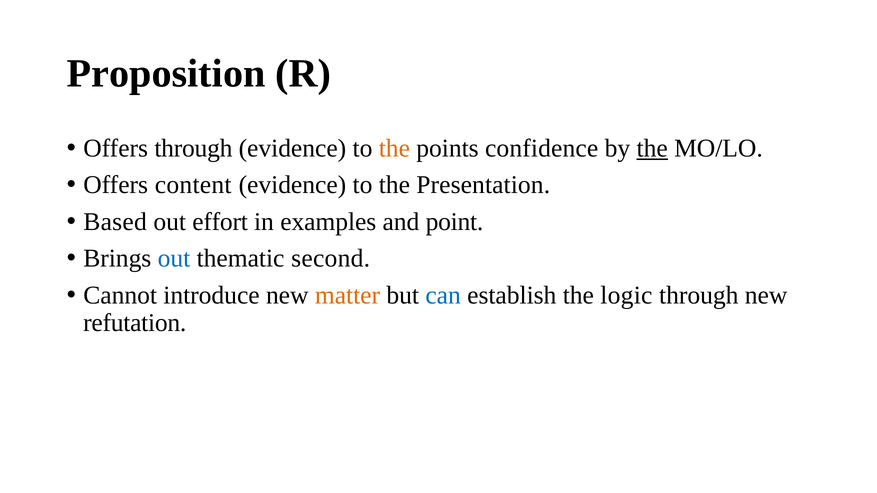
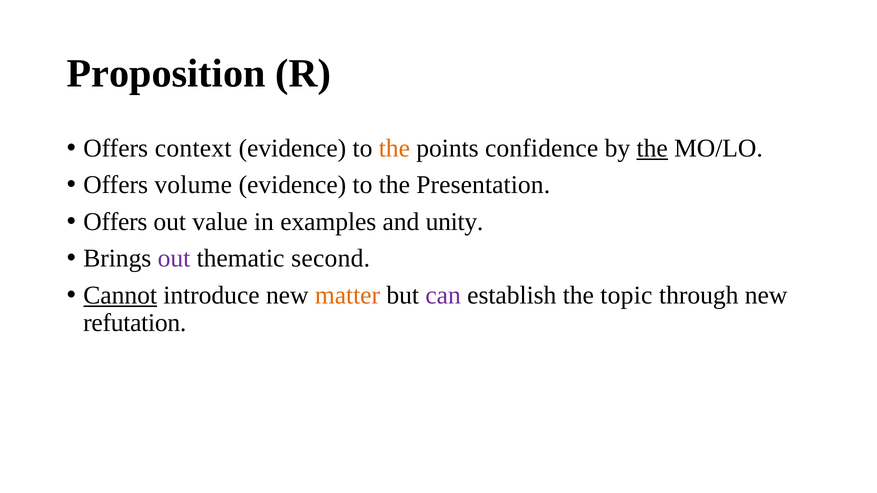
Offers through: through -> context (193, 148)
content: content -> volume (193, 185)
Based: Based -> Offers (115, 222)
effort: effort -> value (220, 222)
point: point -> unity (455, 222)
out colour: blue -> purple (174, 259)
Cannot underline: none -> present (120, 295)
can colour: blue -> purple (443, 295)
logic: logic -> topic (626, 295)
